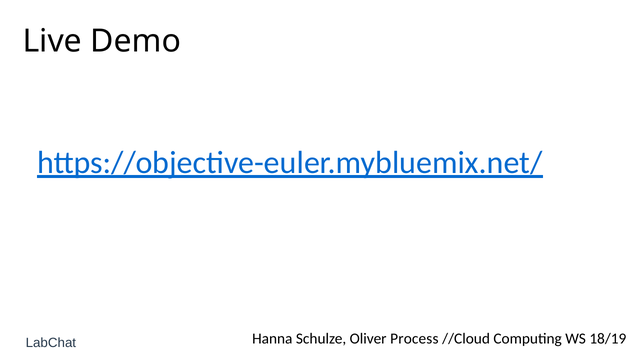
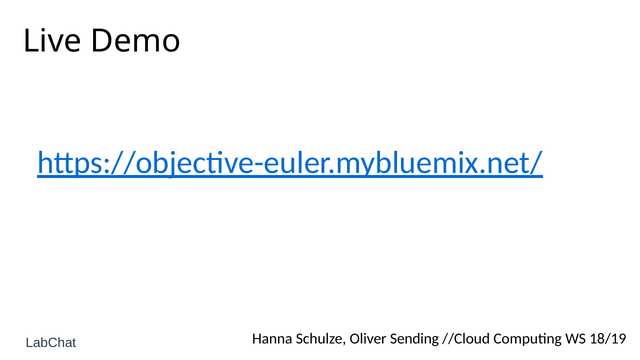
Process: Process -> Sending (414, 339)
